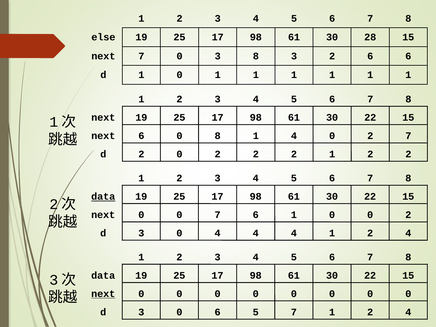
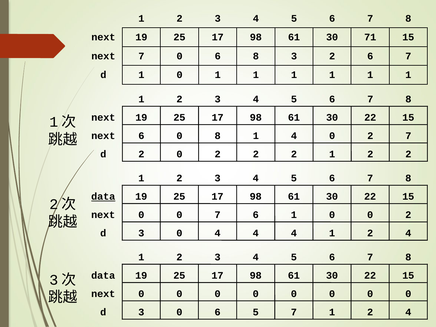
else: else -> next (103, 37)
28: 28 -> 71 (370, 37)
7 0 3: 3 -> 6 (218, 56)
2 6 6: 6 -> 7 (408, 56)
next underline: present -> none (103, 294)
